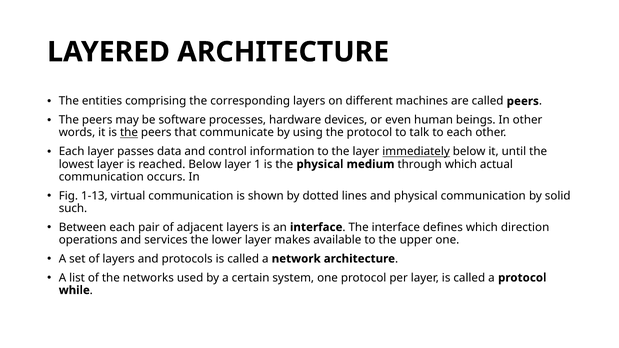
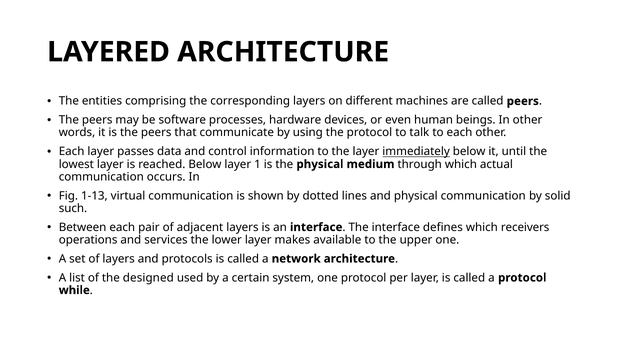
the underline: present -> none (129, 133)
direction: direction -> receivers (525, 227)
networks: networks -> designed (148, 278)
